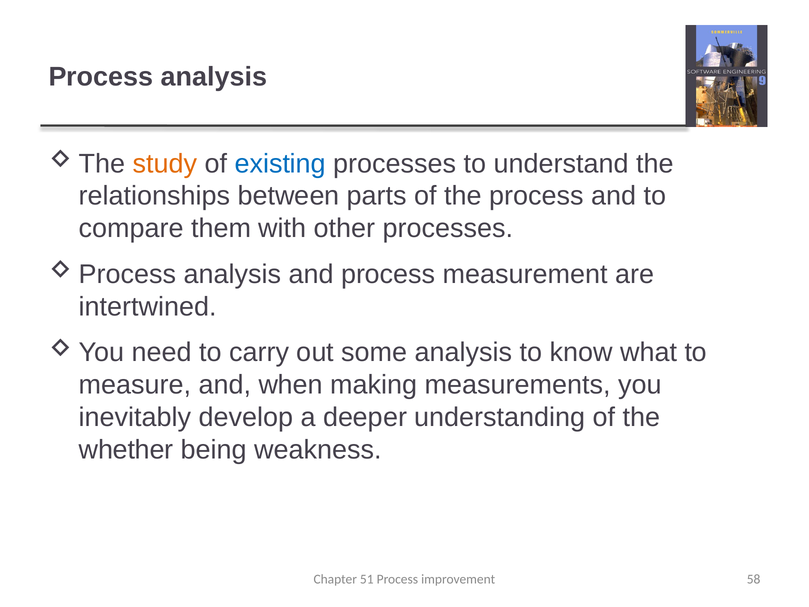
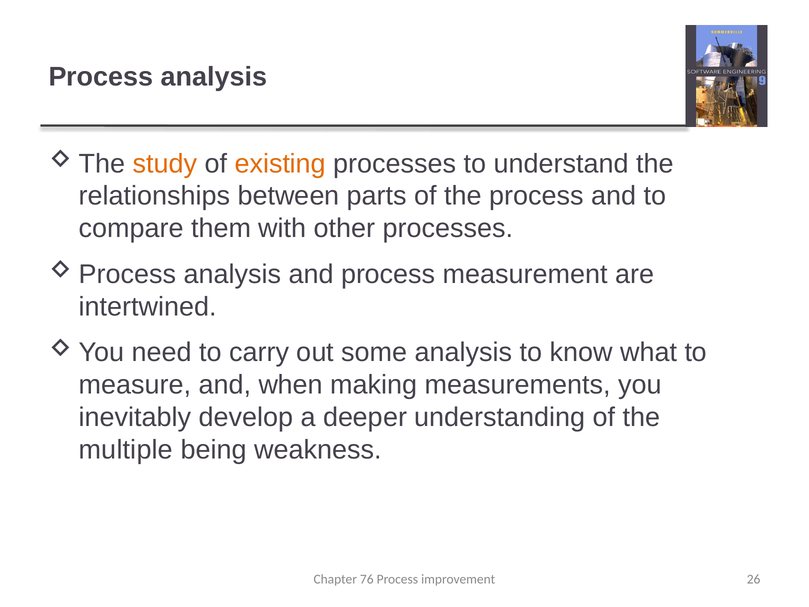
existing colour: blue -> orange (280, 164)
whether: whether -> multiple (126, 450)
51: 51 -> 76 (367, 579)
58: 58 -> 26 (754, 579)
